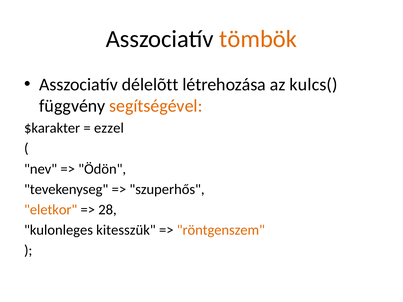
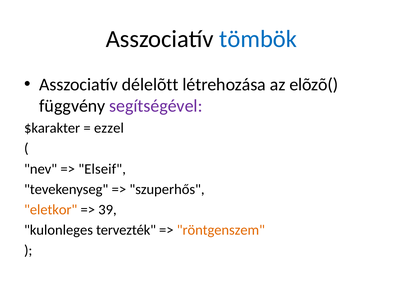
tömbök colour: orange -> blue (258, 39)
kulcs(: kulcs( -> elõzõ( (314, 85)
segítségével colour: orange -> purple (156, 106)
Ödön: Ödön -> Elseif (102, 169)
28: 28 -> 39 (107, 210)
kitesszük: kitesszük -> tervezték (126, 230)
